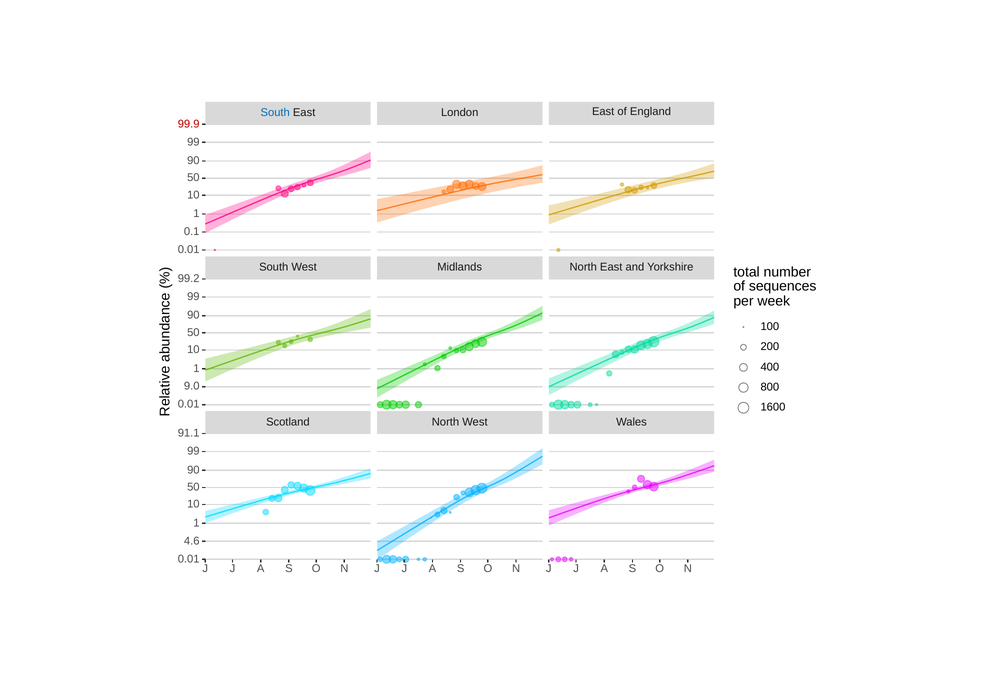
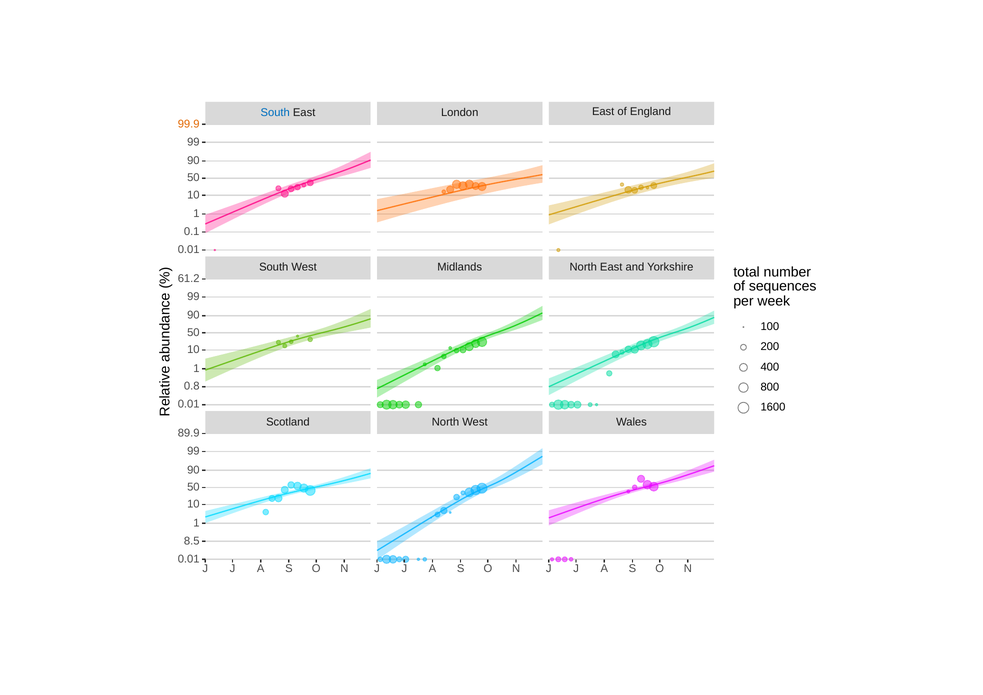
99.9 colour: red -> orange (189, 124)
99.2: 99.2 -> 61.2 (189, 278)
9.0: 9.0 -> 0.8 (192, 386)
91.1: 91.1 -> 89.9 (189, 433)
4.6: 4.6 -> 8.5 (192, 541)
